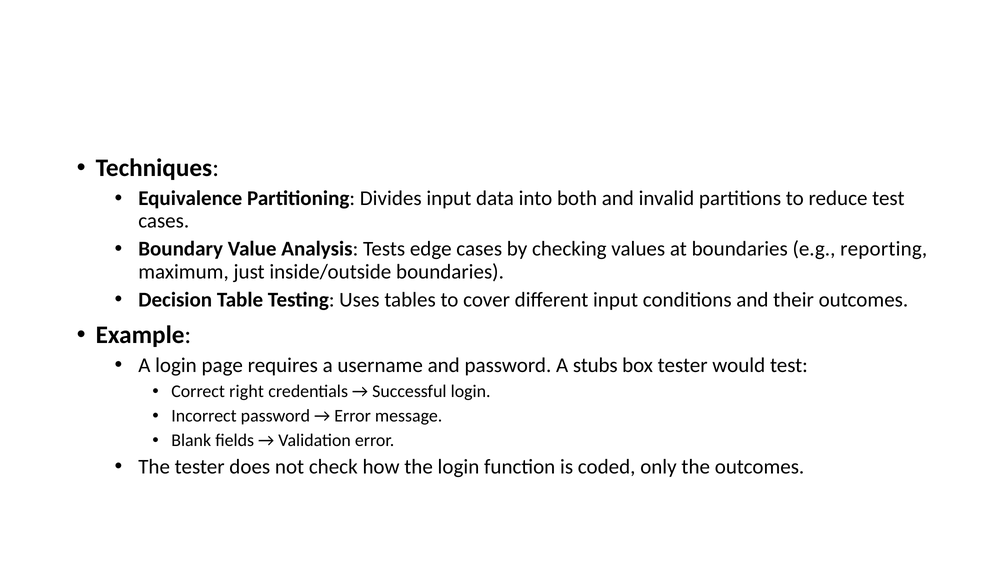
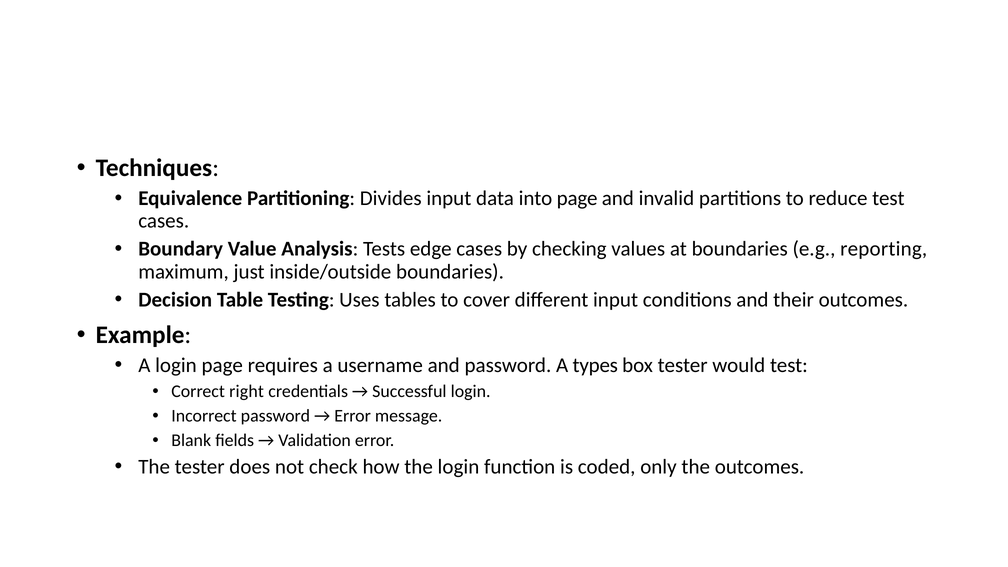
into both: both -> page (577, 198)
stubs: stubs -> types (595, 365)
